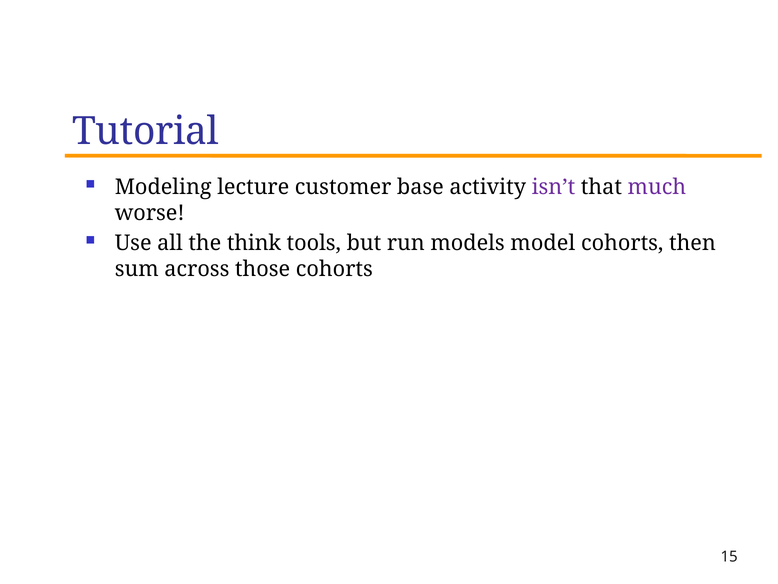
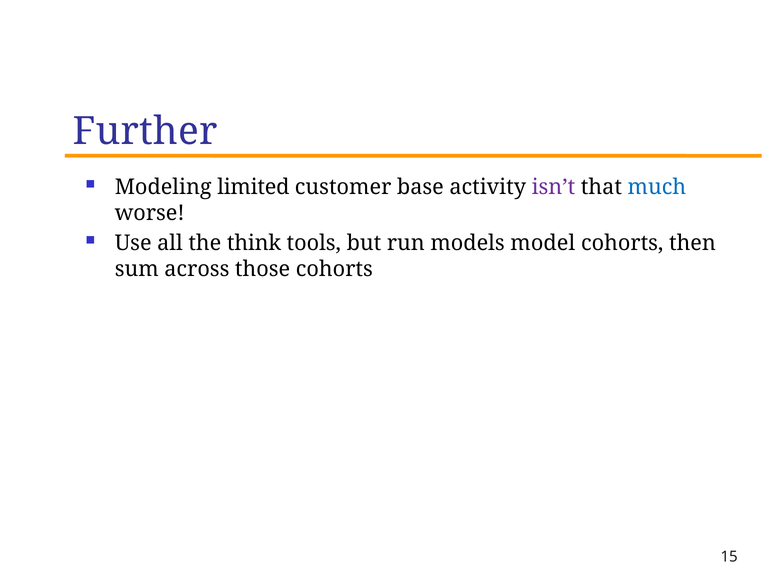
Tutorial: Tutorial -> Further (145, 131)
lecture: lecture -> limited (253, 187)
much colour: purple -> blue (657, 187)
